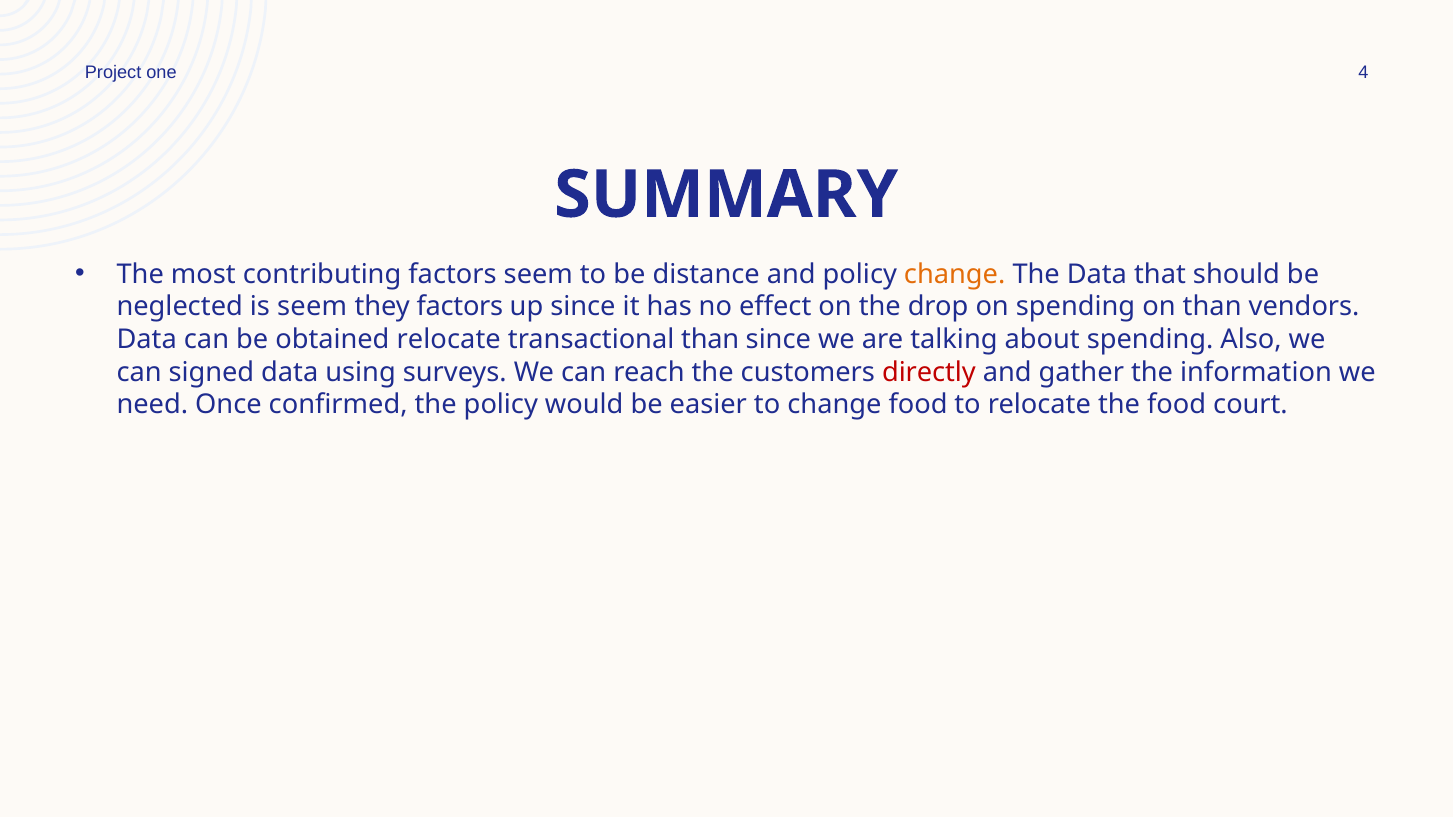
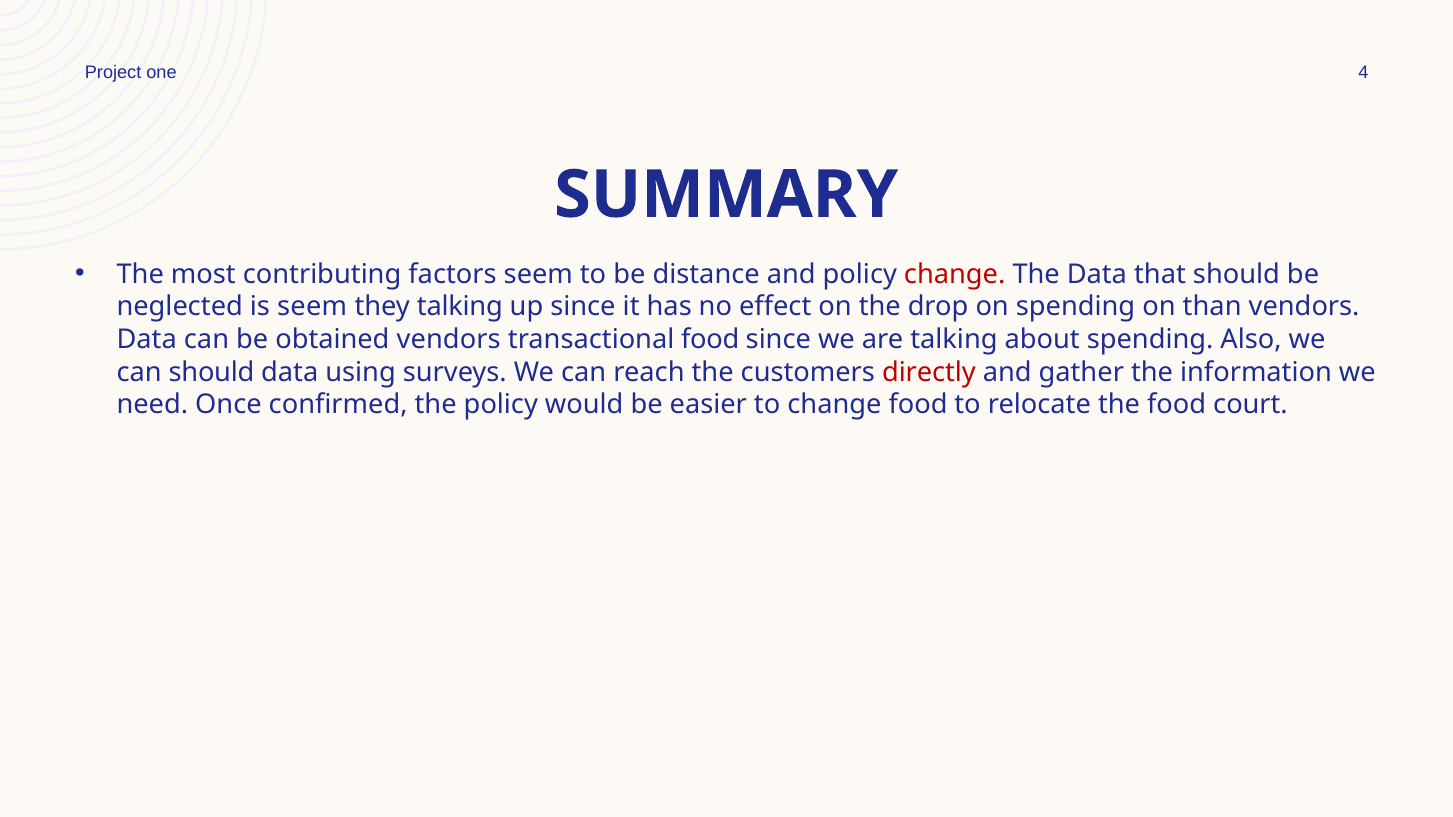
change colour: orange -> red (955, 274)
they factors: factors -> talking (460, 307)
obtained relocate: relocate -> vendors (449, 340)
transactional than: than -> food (710, 340)
can signed: signed -> should (212, 372)
